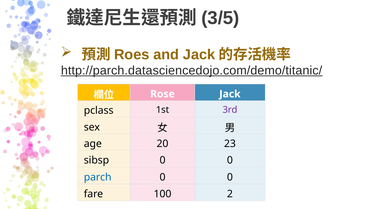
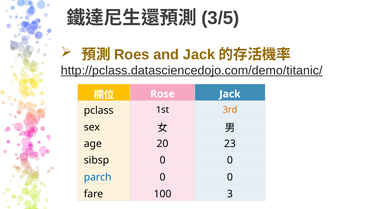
http://parch.datasciencedojo.com/demo/titanic/: http://parch.datasciencedojo.com/demo/titanic/ -> http://pclass.datasciencedojo.com/demo/titanic/ (192, 71)
3rd colour: purple -> orange (230, 110)
2: 2 -> 3 (230, 194)
